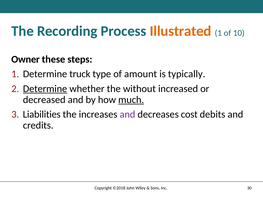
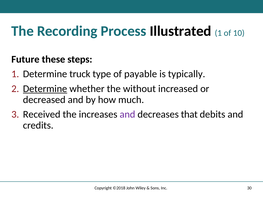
Illustrated colour: orange -> black (181, 31)
Owner: Owner -> Future (25, 59)
amount: amount -> payable (141, 74)
much underline: present -> none (131, 100)
Liabilities: Liabilities -> Received (42, 115)
cost: cost -> that (189, 115)
